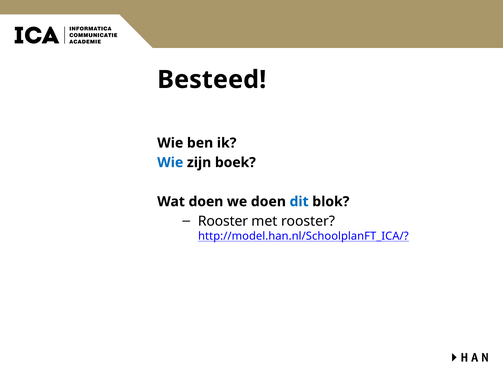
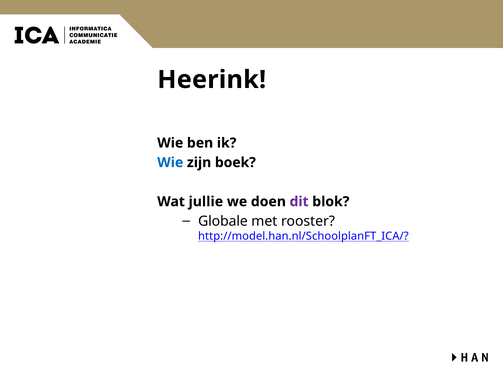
Besteed: Besteed -> Heerink (212, 80)
Wat doen: doen -> jullie (206, 202)
dit colour: blue -> purple (299, 202)
Rooster: Rooster -> Globale (223, 221)
